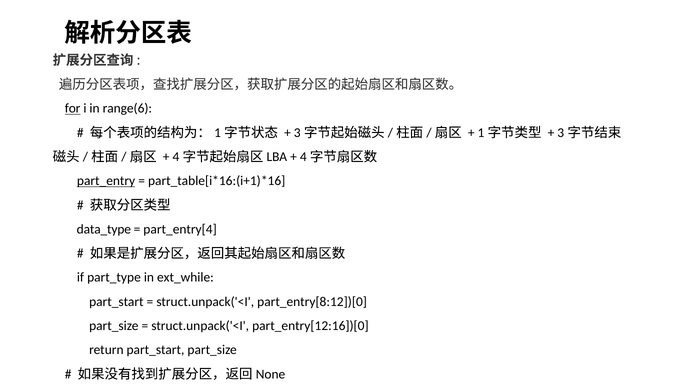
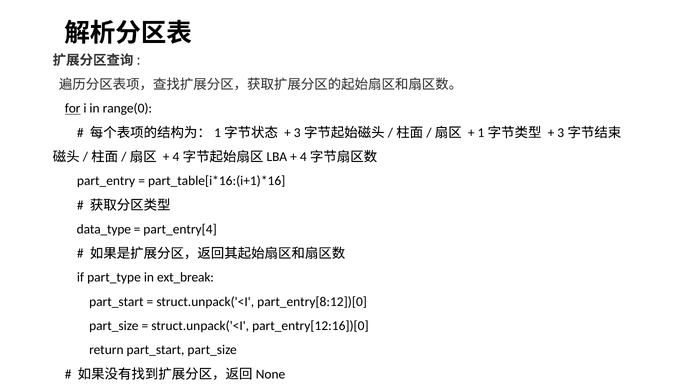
range(6: range(6 -> range(0 (127, 109)
part_entry underline: present -> none (106, 181)
ext_while: ext_while -> ext_break (185, 278)
